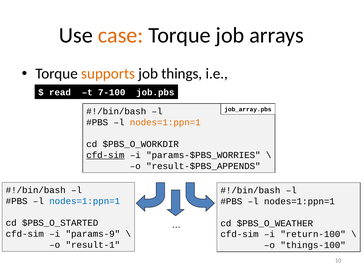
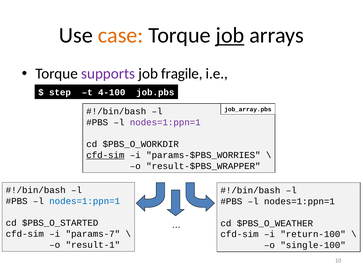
job underline: none -> present (230, 35)
supports colour: orange -> purple (108, 73)
things: things -> fragile (182, 73)
read: read -> step (60, 92)
7-100: 7-100 -> 4-100 (112, 92)
nodes=1:ppn=1 colour: orange -> purple (165, 122)
result-$PBS_APPENDS: result-$PBS_APPENDS -> result-$PBS_WRAPPER (203, 166)
params-9: params-9 -> params-7 (93, 233)
things-100: things-100 -> single-100 (313, 244)
